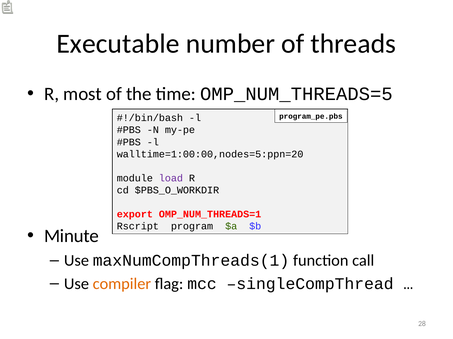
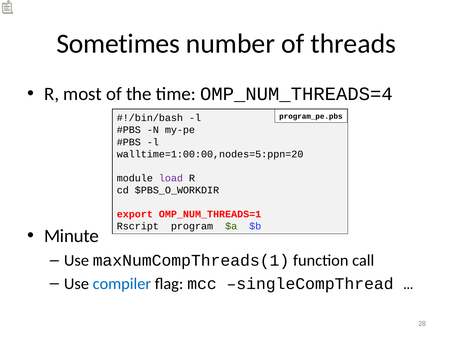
Executable: Executable -> Sometimes (118, 44)
OMP_NUM_THREADS=5: OMP_NUM_THREADS=5 -> OMP_NUM_THREADS=4 (297, 94)
compiler colour: orange -> blue (122, 284)
